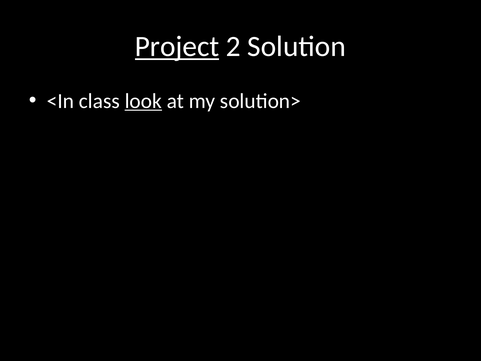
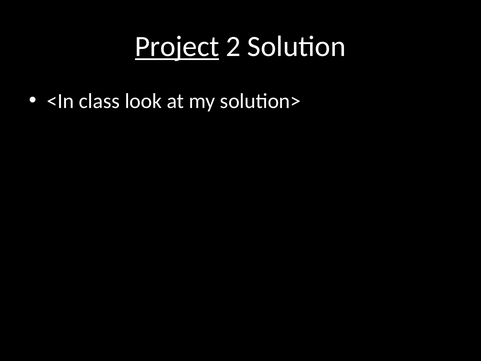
look underline: present -> none (143, 101)
